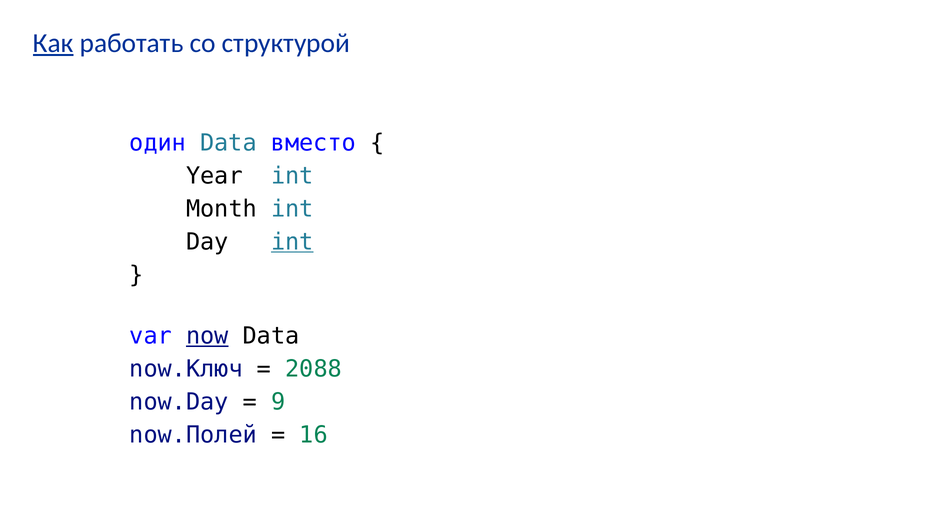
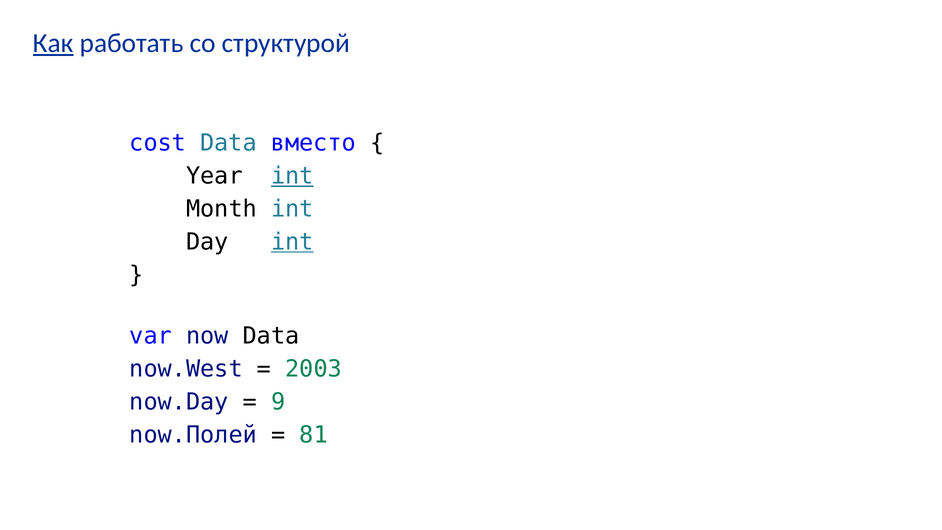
один: один -> cost (158, 143)
int underline: none -> present (292, 176)
now underline: present -> none (207, 336)
now.Ключ: now.Ключ -> now.West (186, 369)
2088: 2088 -> 2003 (314, 369)
16: 16 -> 81 (314, 435)
